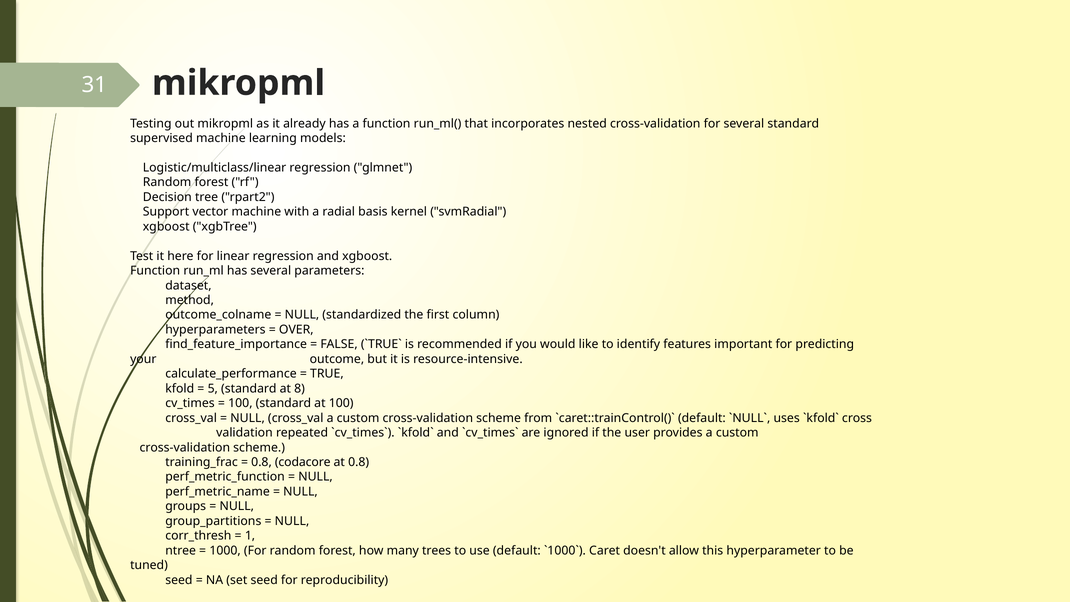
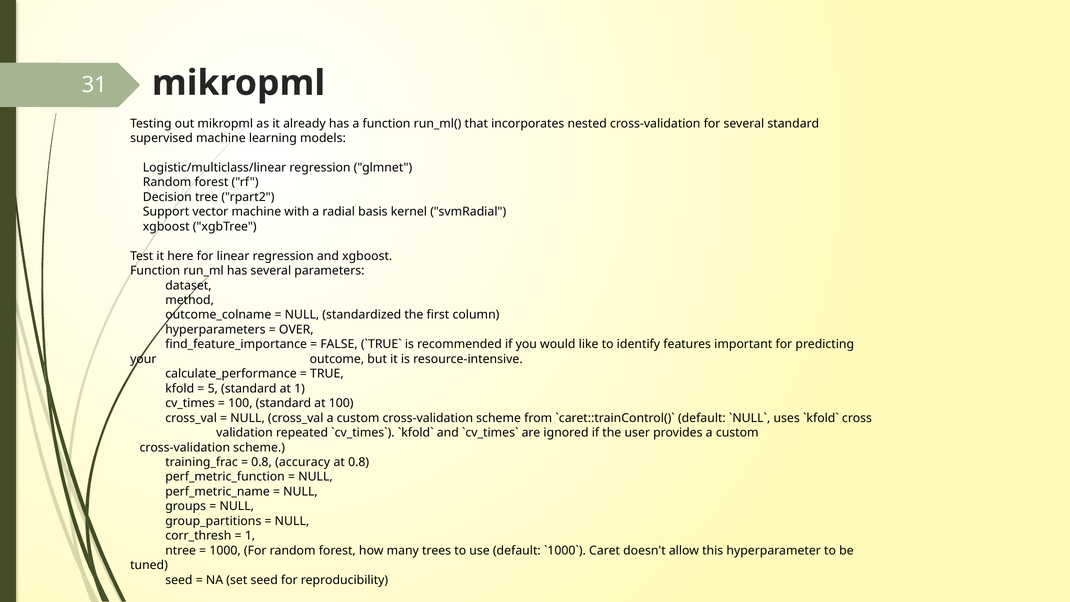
at 8: 8 -> 1 (300, 388)
codacore: codacore -> accuracy (303, 462)
